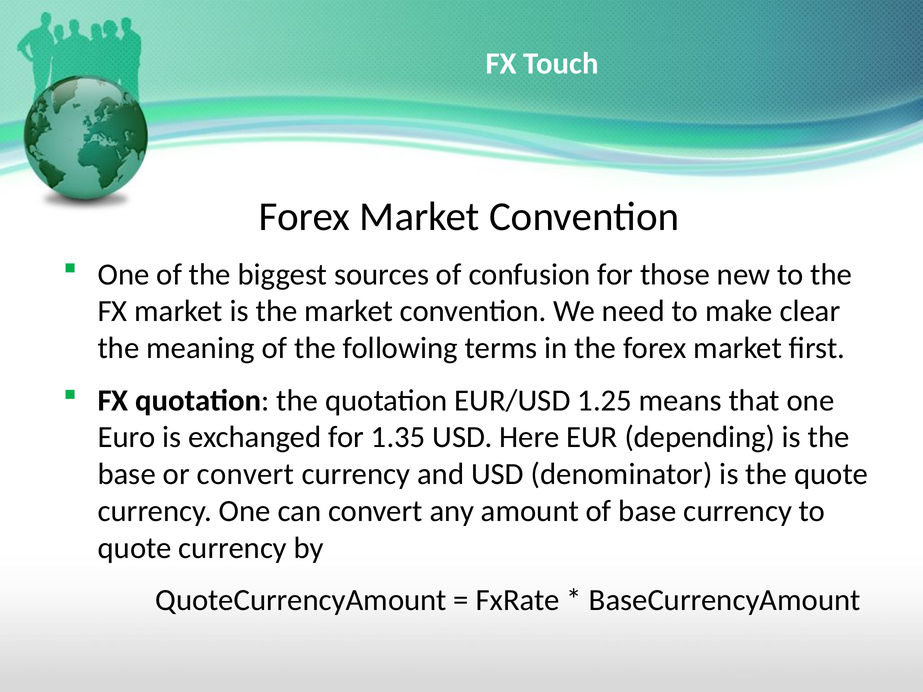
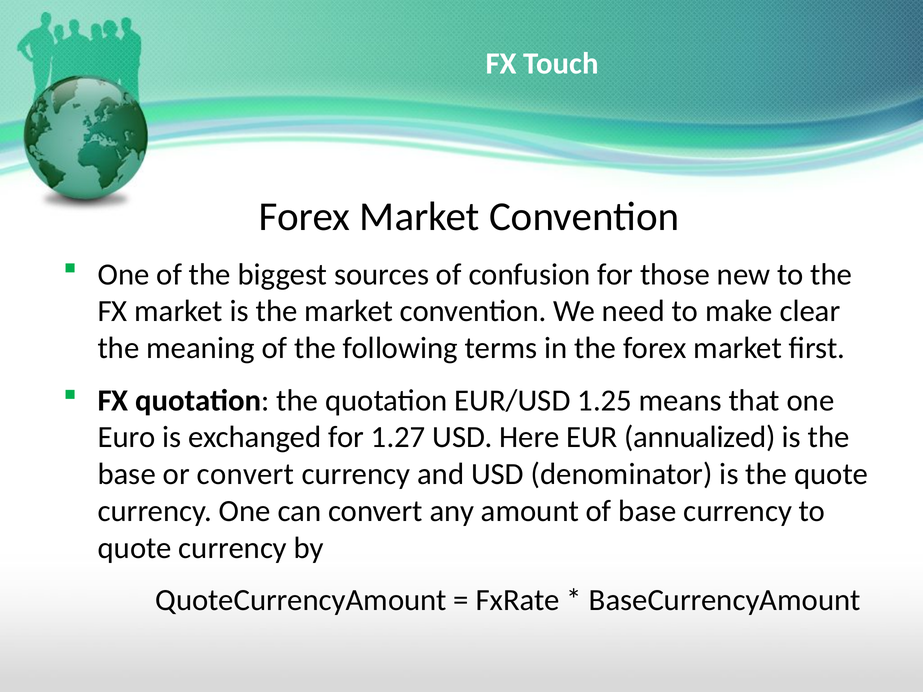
1.35: 1.35 -> 1.27 (398, 437)
depending: depending -> annualized (700, 437)
